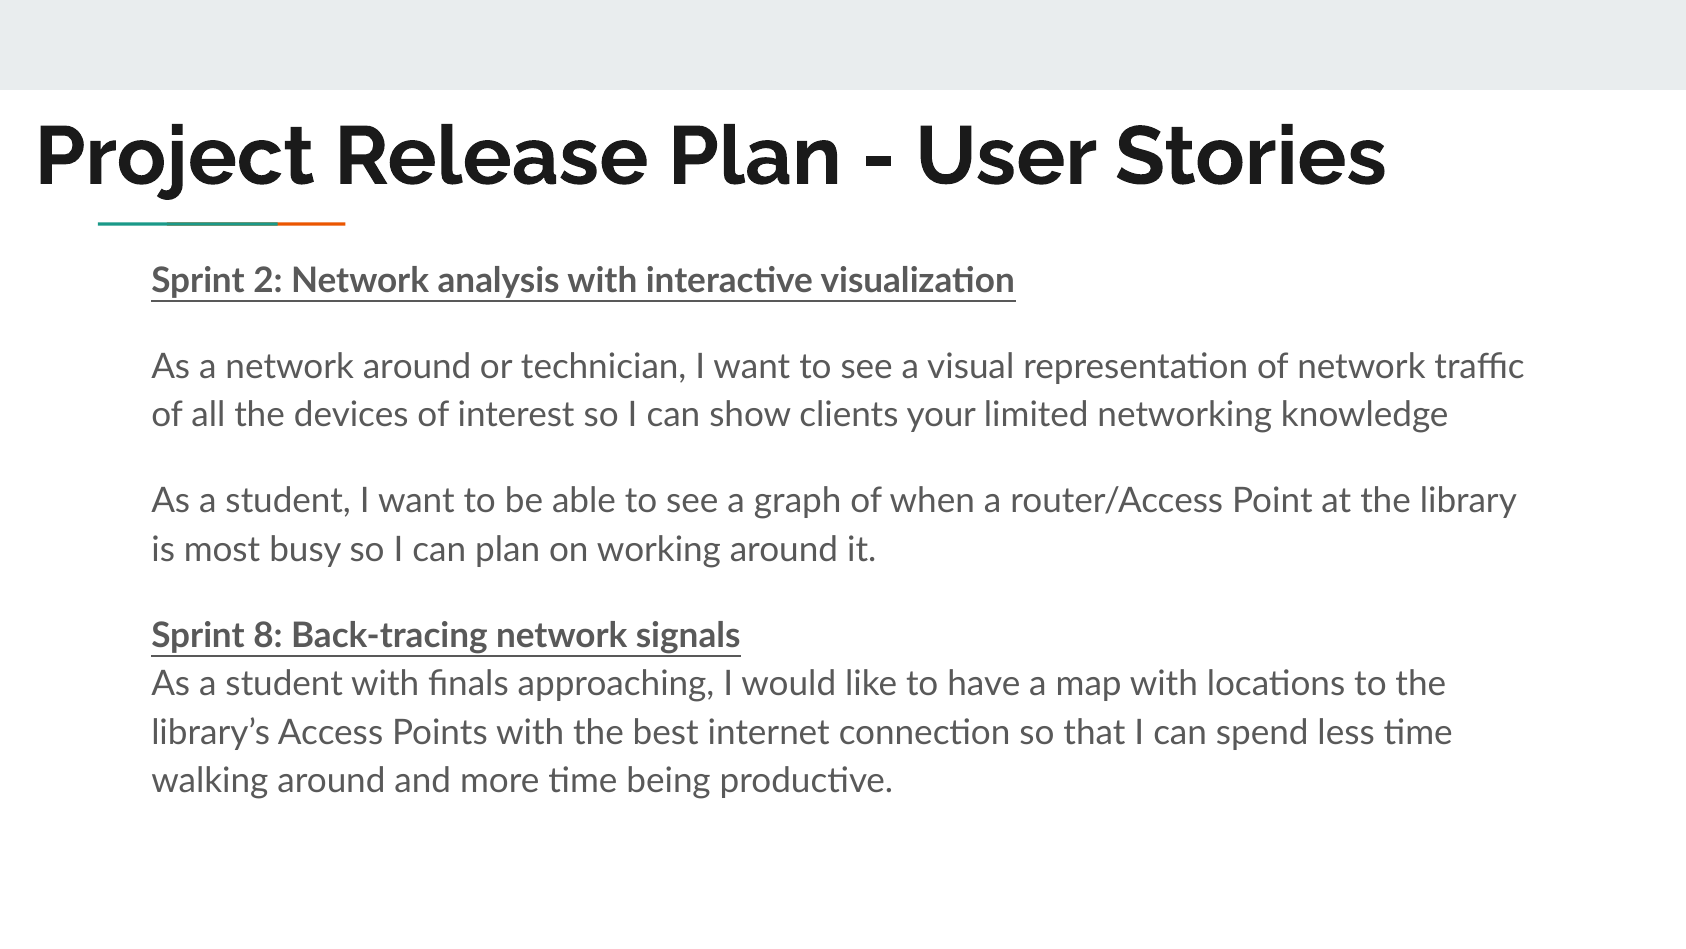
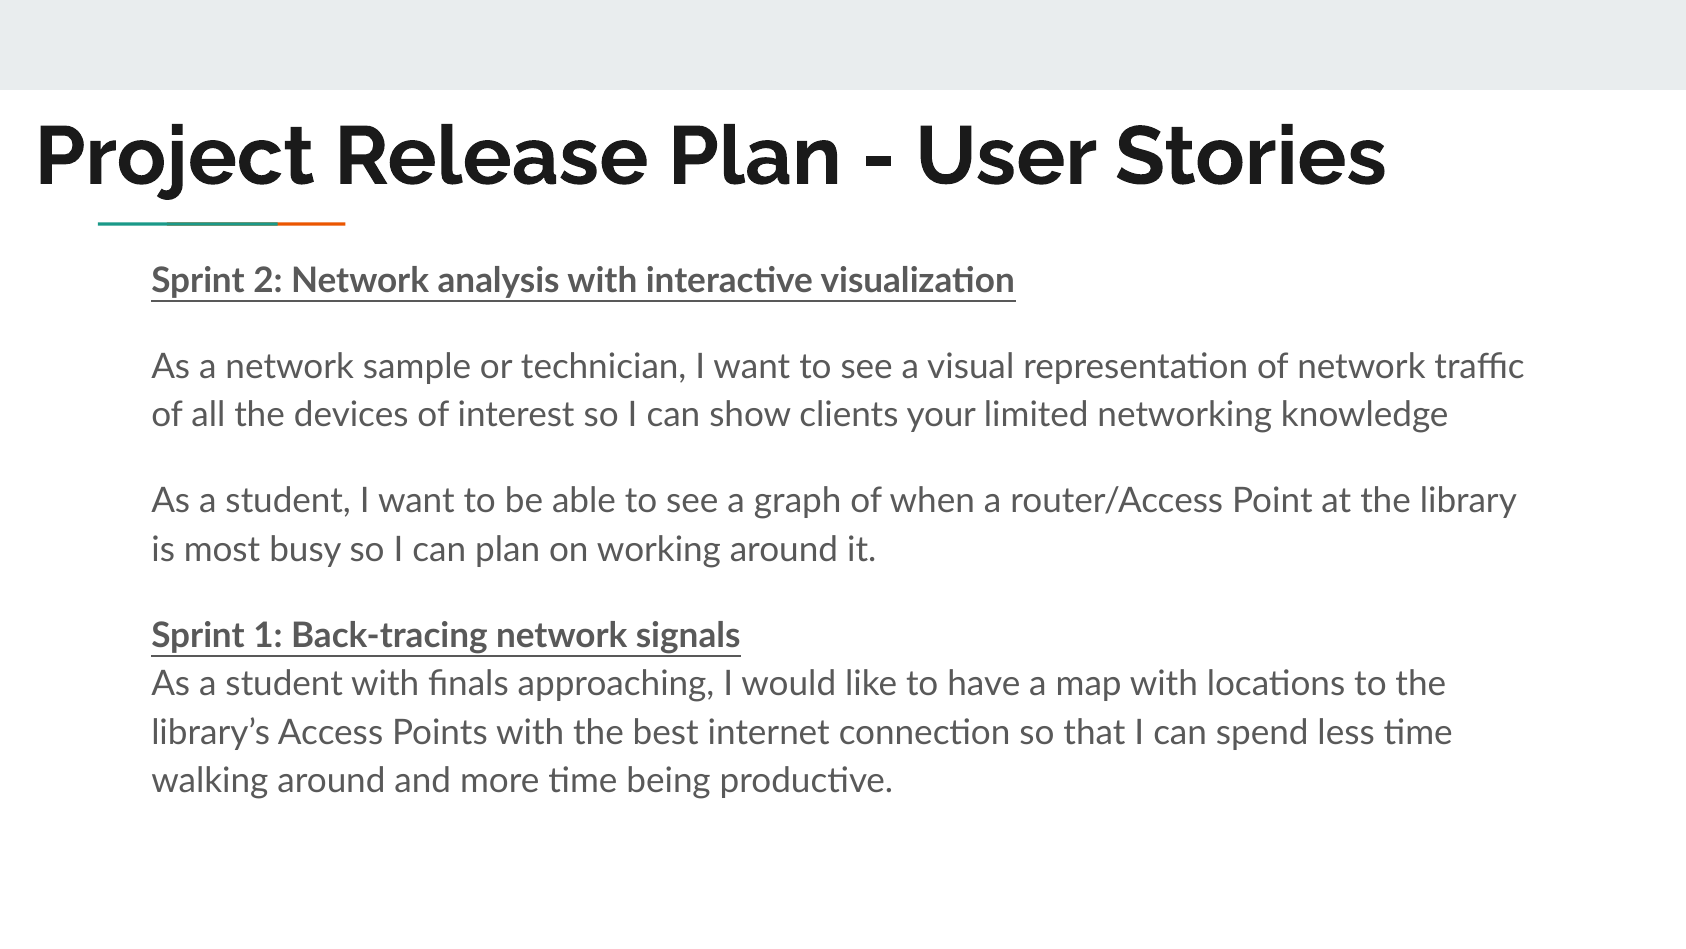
network around: around -> sample (417, 366)
8: 8 -> 1 (268, 635)
